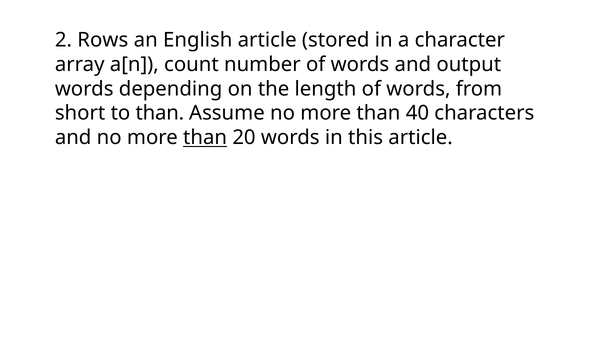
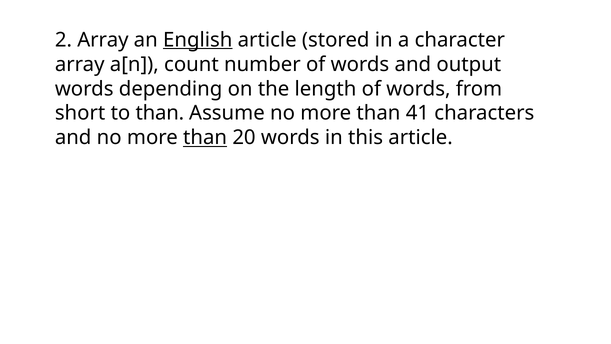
2 Rows: Rows -> Array (103, 40)
English underline: none -> present (198, 40)
40: 40 -> 41 (417, 113)
